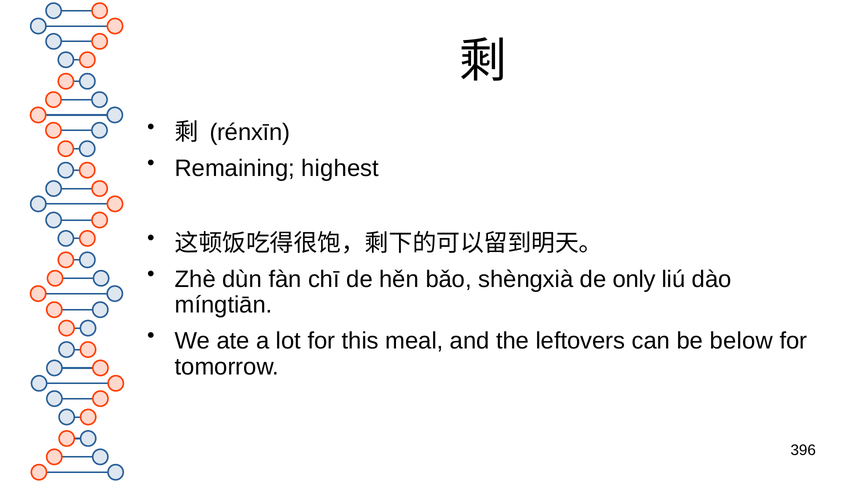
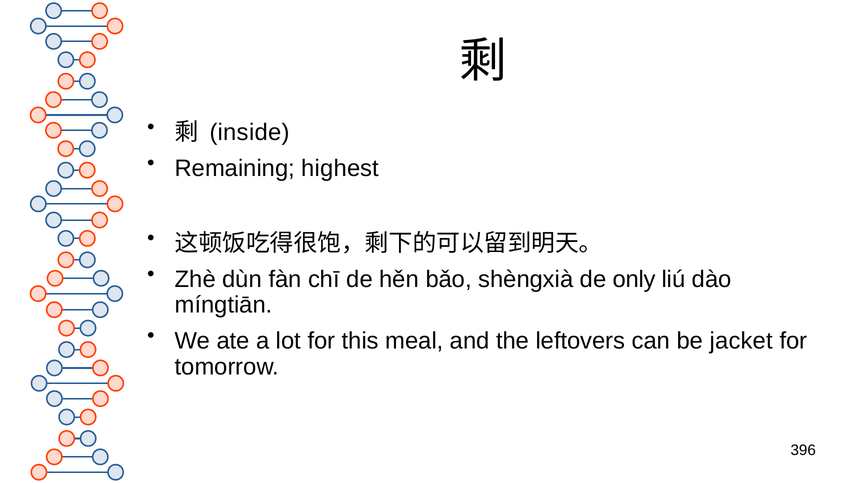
rénxīn: rénxīn -> inside (250, 133)
below: below -> jacket (741, 341)
